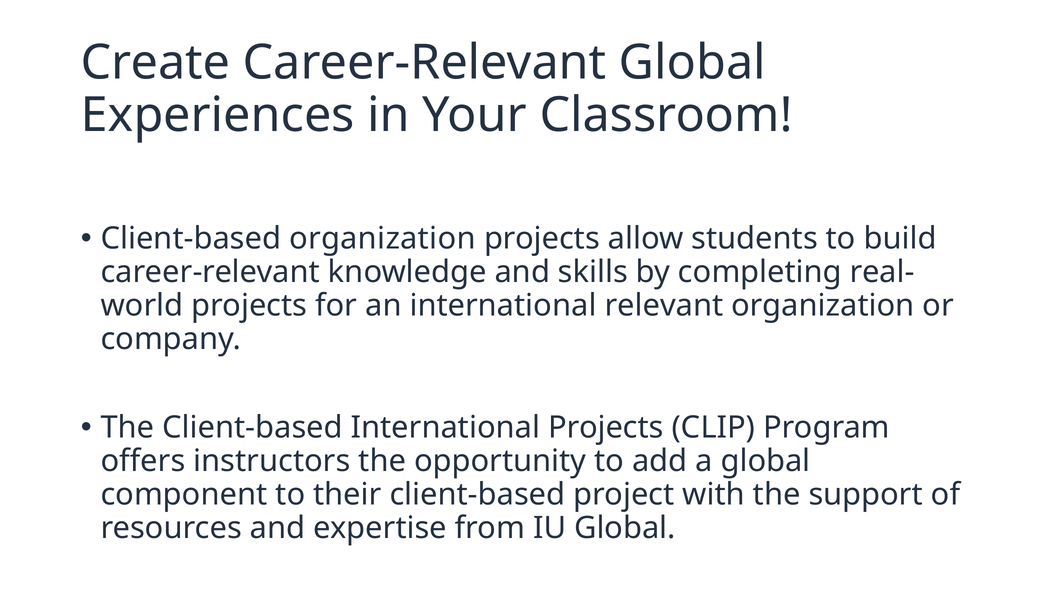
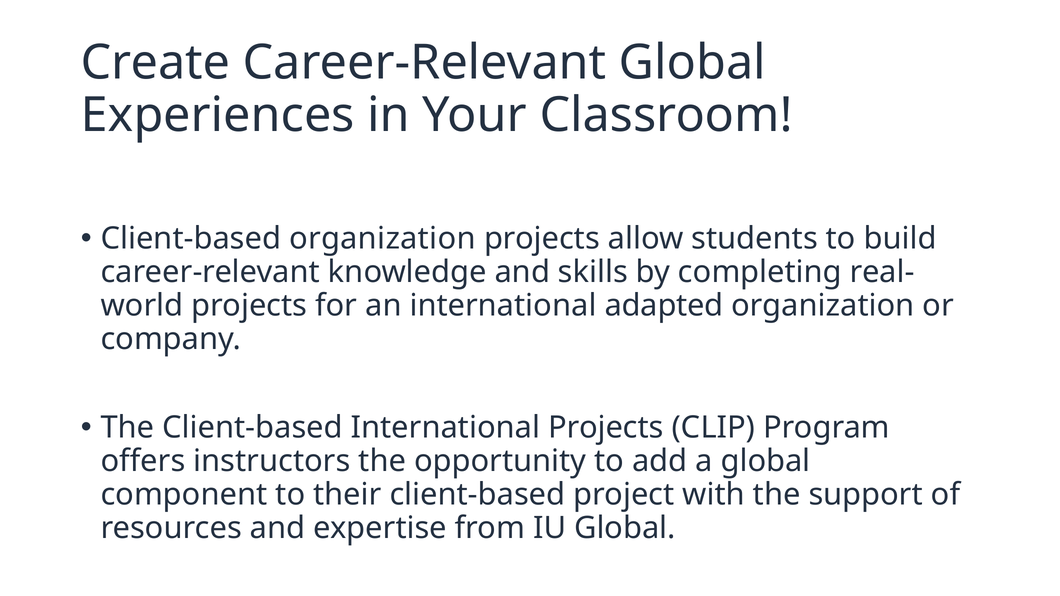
relevant: relevant -> adapted (664, 306)
